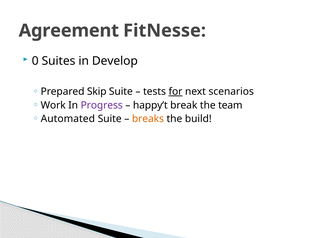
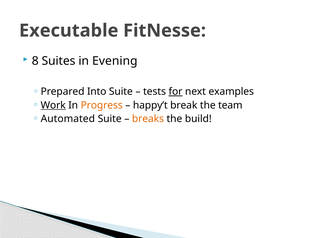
Agreement: Agreement -> Executable (69, 31)
0: 0 -> 8 (35, 61)
Develop: Develop -> Evening (115, 61)
Skip: Skip -> Into (97, 92)
scenarios: scenarios -> examples (231, 92)
Work underline: none -> present (53, 105)
Progress colour: purple -> orange (102, 105)
